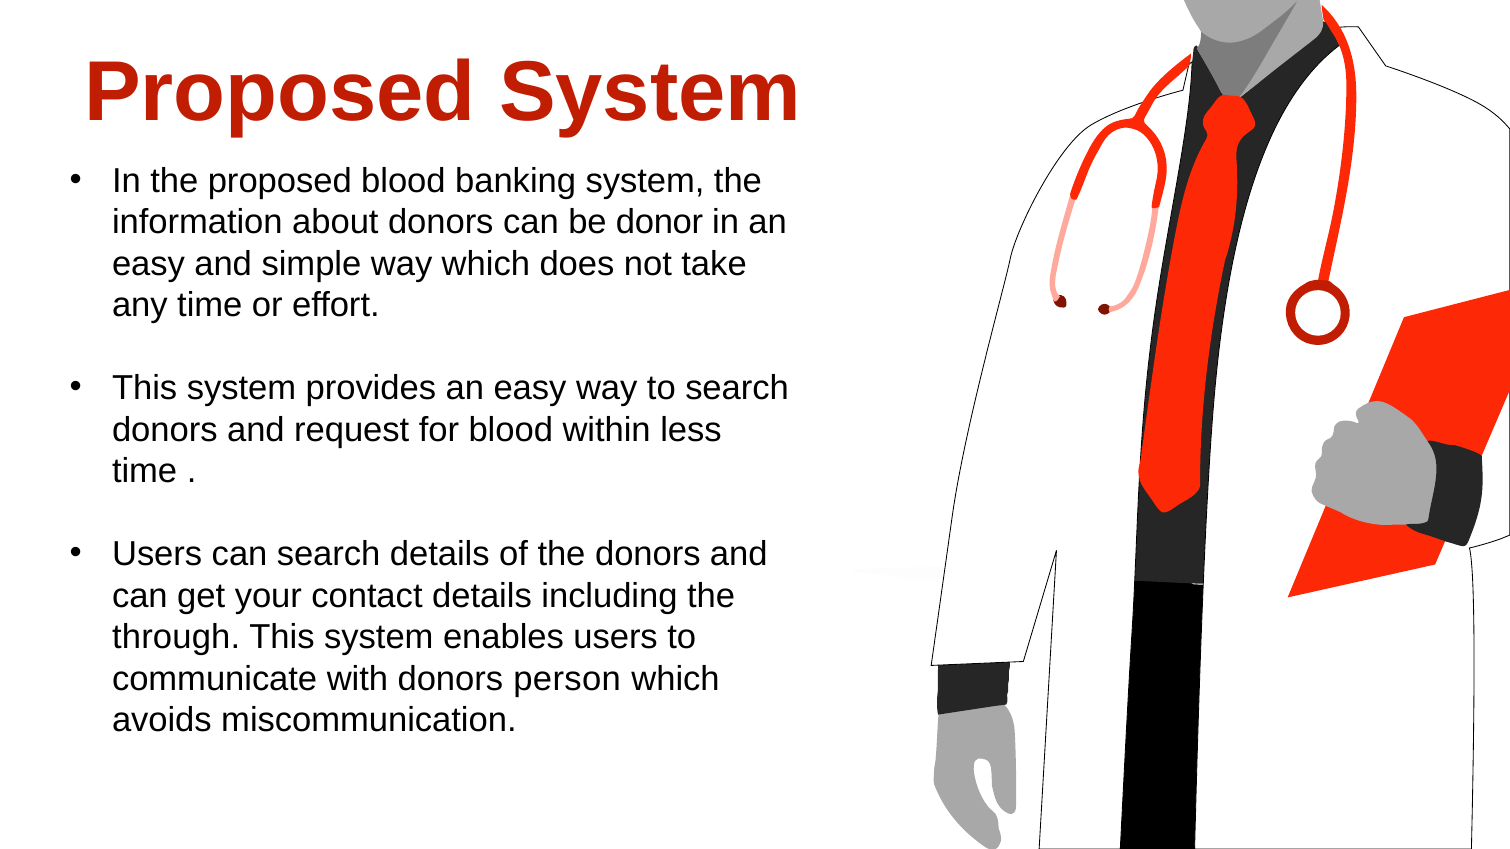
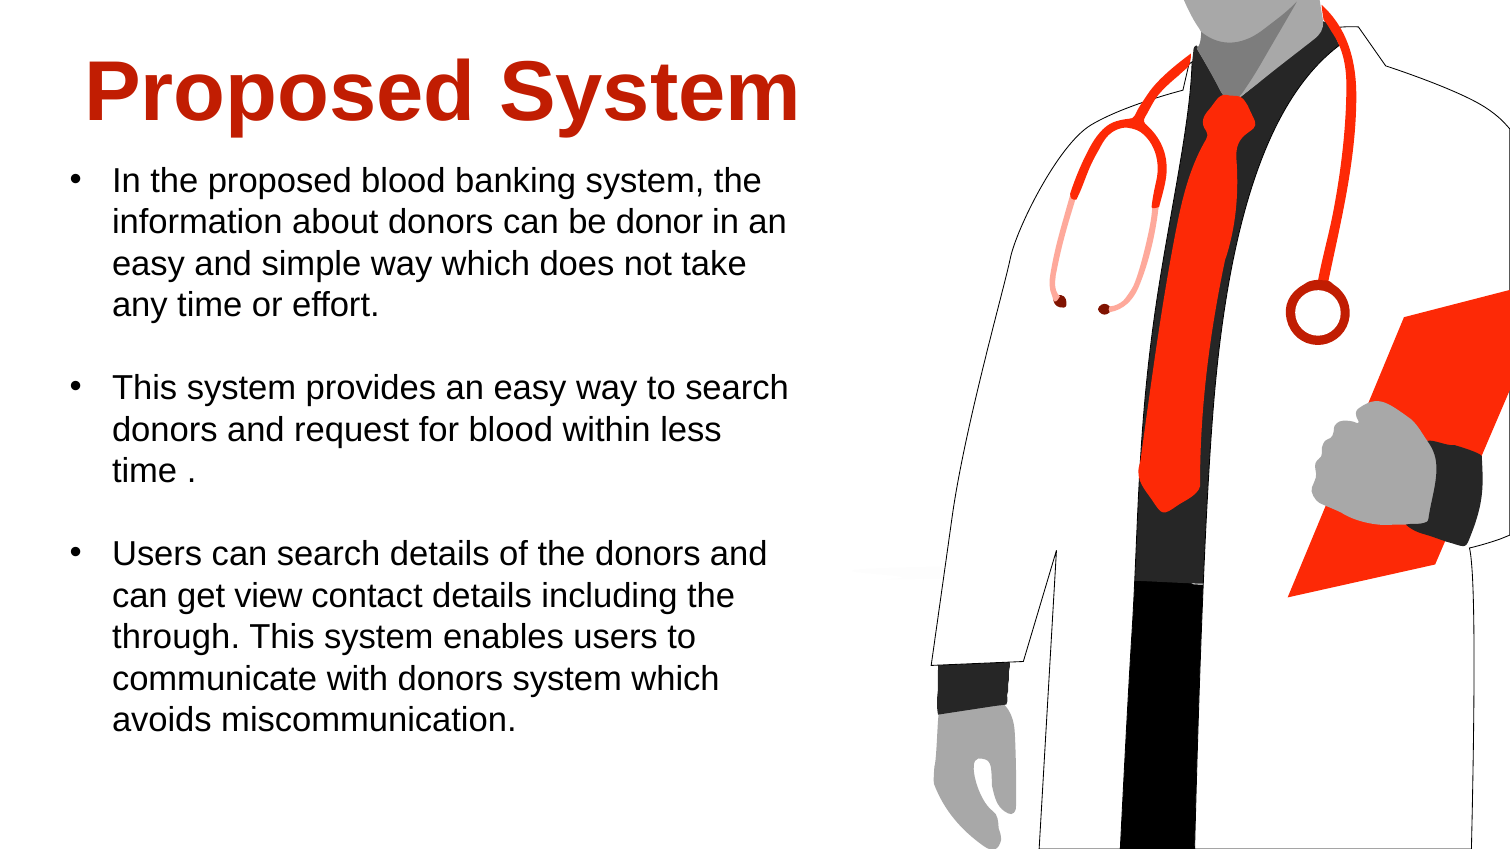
your: your -> view (269, 596)
donors person: person -> system (567, 679)
